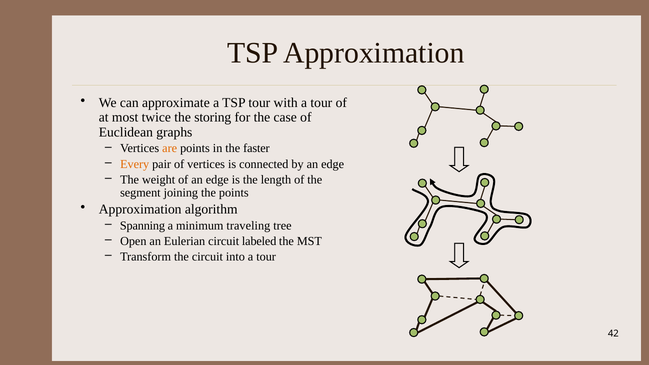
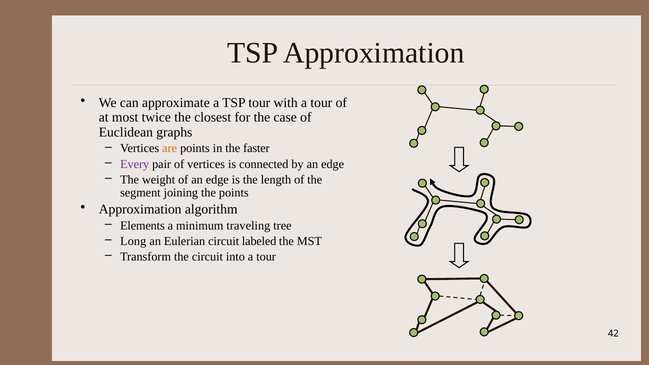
storing: storing -> closest (213, 118)
Every colour: orange -> purple (135, 164)
Spanning: Spanning -> Elements (142, 226)
Open: Open -> Long (133, 241)
